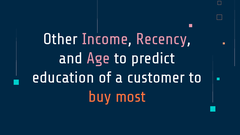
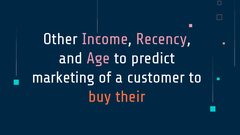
education: education -> marketing (63, 77)
most: most -> their (130, 97)
